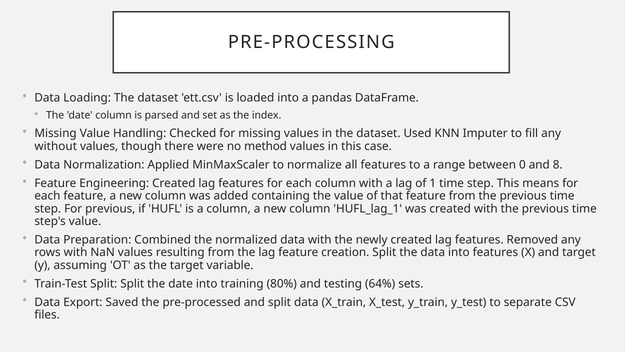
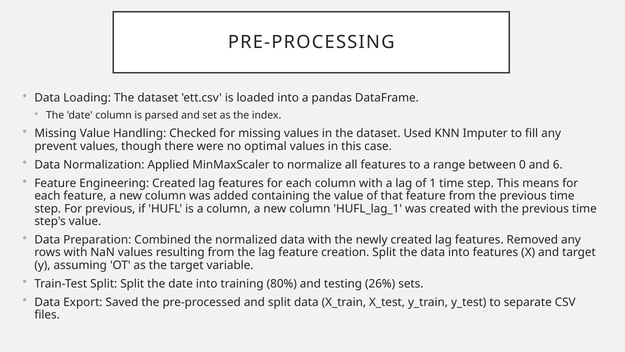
without: without -> prevent (56, 146)
method: method -> optimal (265, 146)
8: 8 -> 6 (558, 165)
64%: 64% -> 26% (380, 283)
